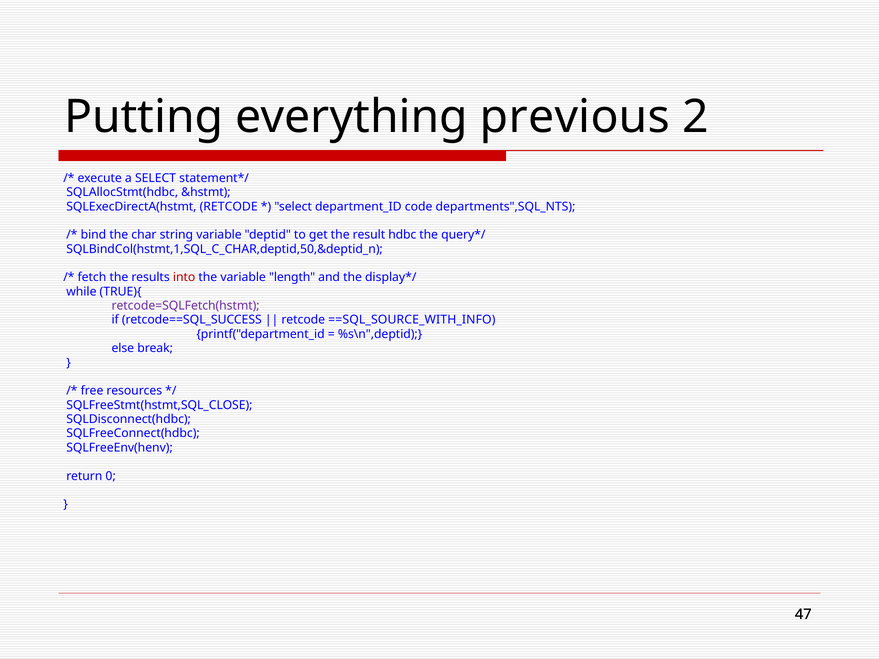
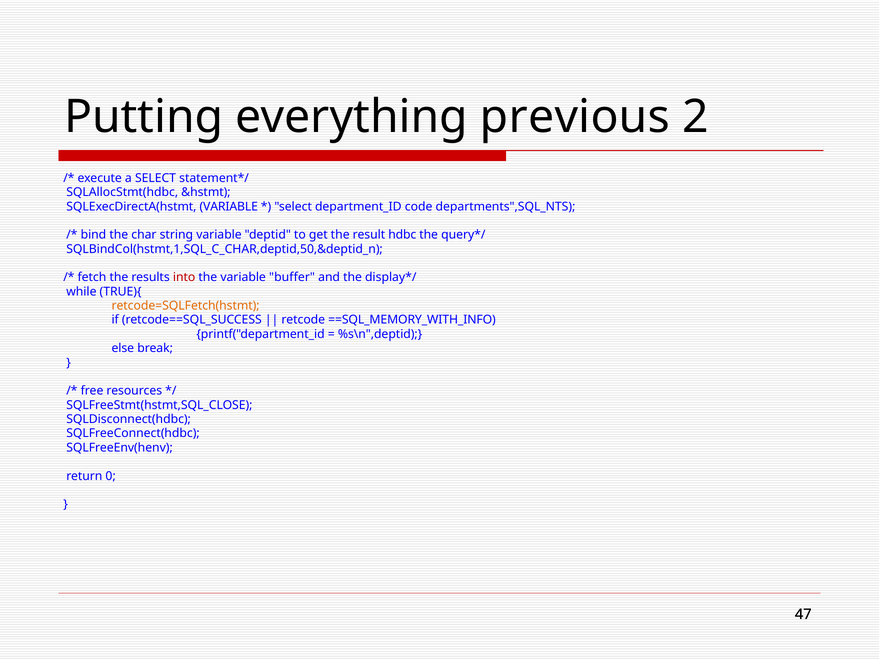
SQLExecDirectA(hstmt RETCODE: RETCODE -> VARIABLE (229, 207)
length: length -> buffer (292, 278)
retcode=SQLFetch(hstmt colour: purple -> orange (186, 306)
==SQL_SOURCE_WITH_INFO: ==SQL_SOURCE_WITH_INFO -> ==SQL_MEMORY_WITH_INFO (412, 320)
